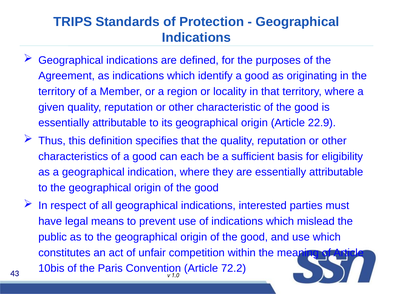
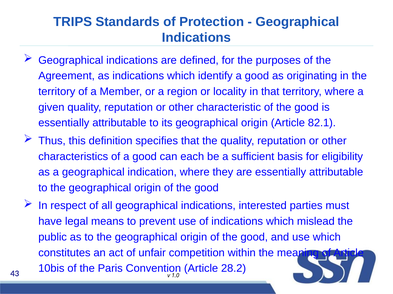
22.9: 22.9 -> 82.1 (322, 123)
72.2: 72.2 -> 28.2 (234, 269)
